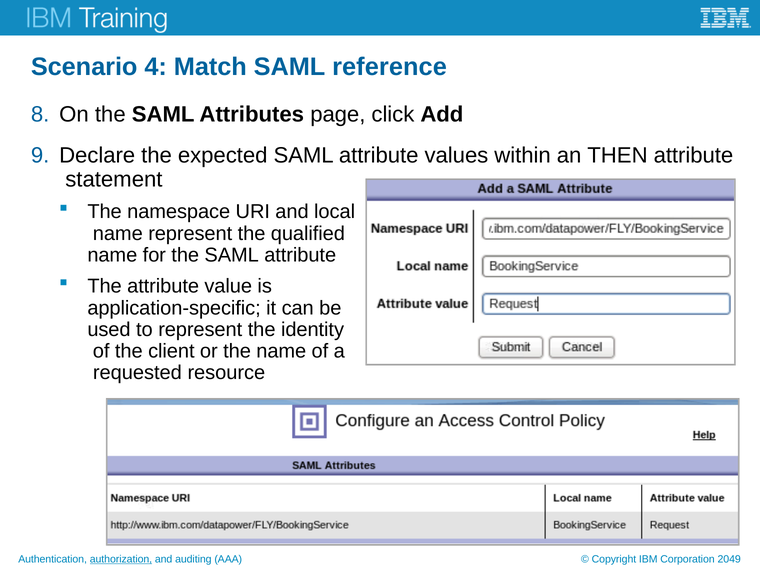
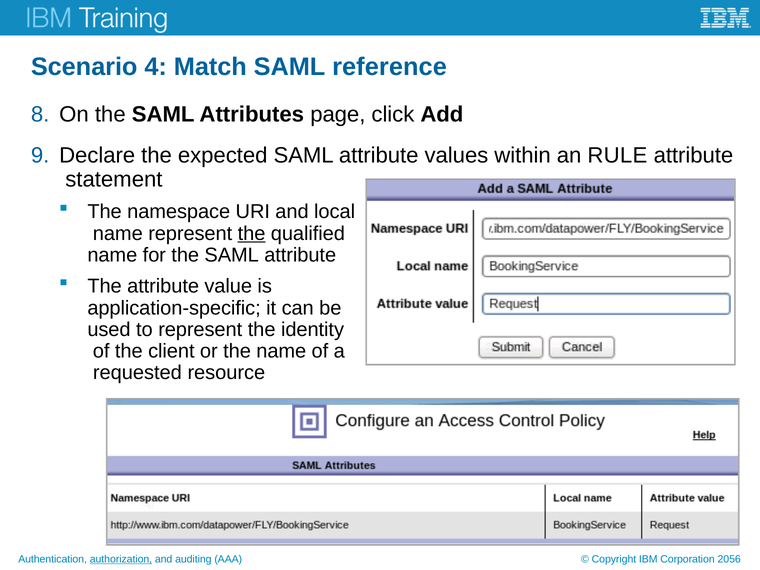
THEN: THEN -> RULE (617, 156)
the underline: none -> present (252, 233)
2049: 2049 -> 2056 (729, 559)
